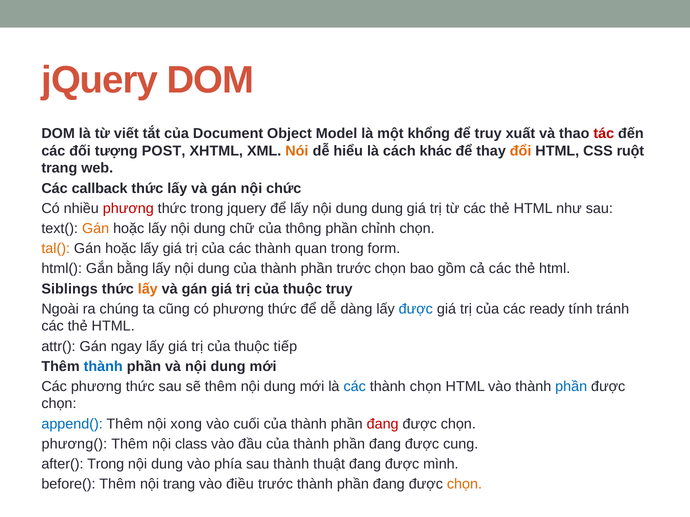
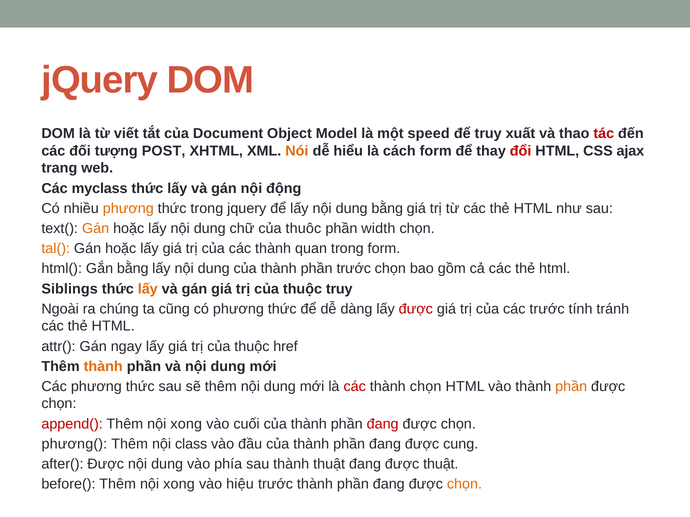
khổng: khổng -> speed (429, 134)
cách khác: khác -> form (436, 151)
đổi colour: orange -> red (521, 151)
ruột: ruột -> ajax (630, 151)
callback: callback -> myclass (100, 188)
chức: chức -> động (284, 188)
phương colour: red -> orange (128, 209)
dung dung: dung -> bằng (387, 209)
thông: thông -> thuôc (303, 229)
chỉnh: chỉnh -> width (378, 229)
được colour: blue -> red (416, 309)
các ready: ready -> trước (547, 309)
tiếp: tiếp -> href (285, 347)
thành colour: blue -> orange (103, 367)
các colour: blue -> red (355, 387)
phần colour: blue -> orange (571, 387)
append( colour: blue -> red (72, 424)
after( Trong: Trong -> Được (106, 465)
được mình: mình -> thuật (441, 465)
before( Thêm nội trang: trang -> xong (179, 485)
điều: điều -> hiệu (240, 485)
